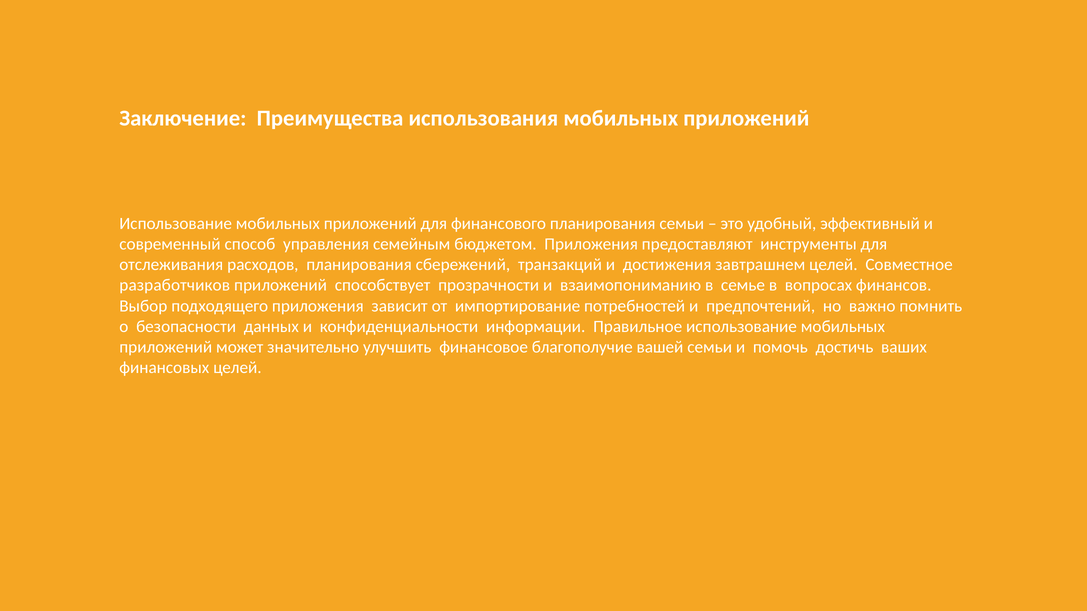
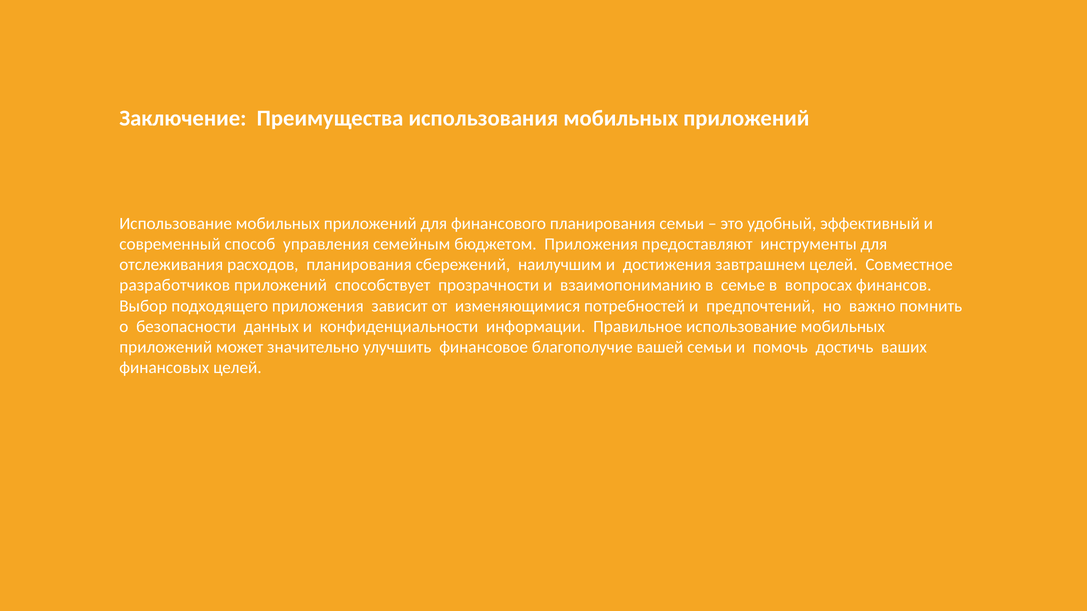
транзакций: транзакций -> наилучшим (560, 265)
импортирование: импортирование -> изменяющимися (518, 306)
